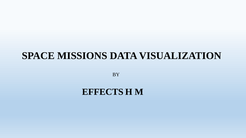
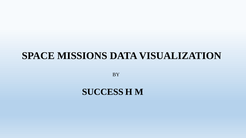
EFFECTS: EFFECTS -> SUCCESS (103, 92)
